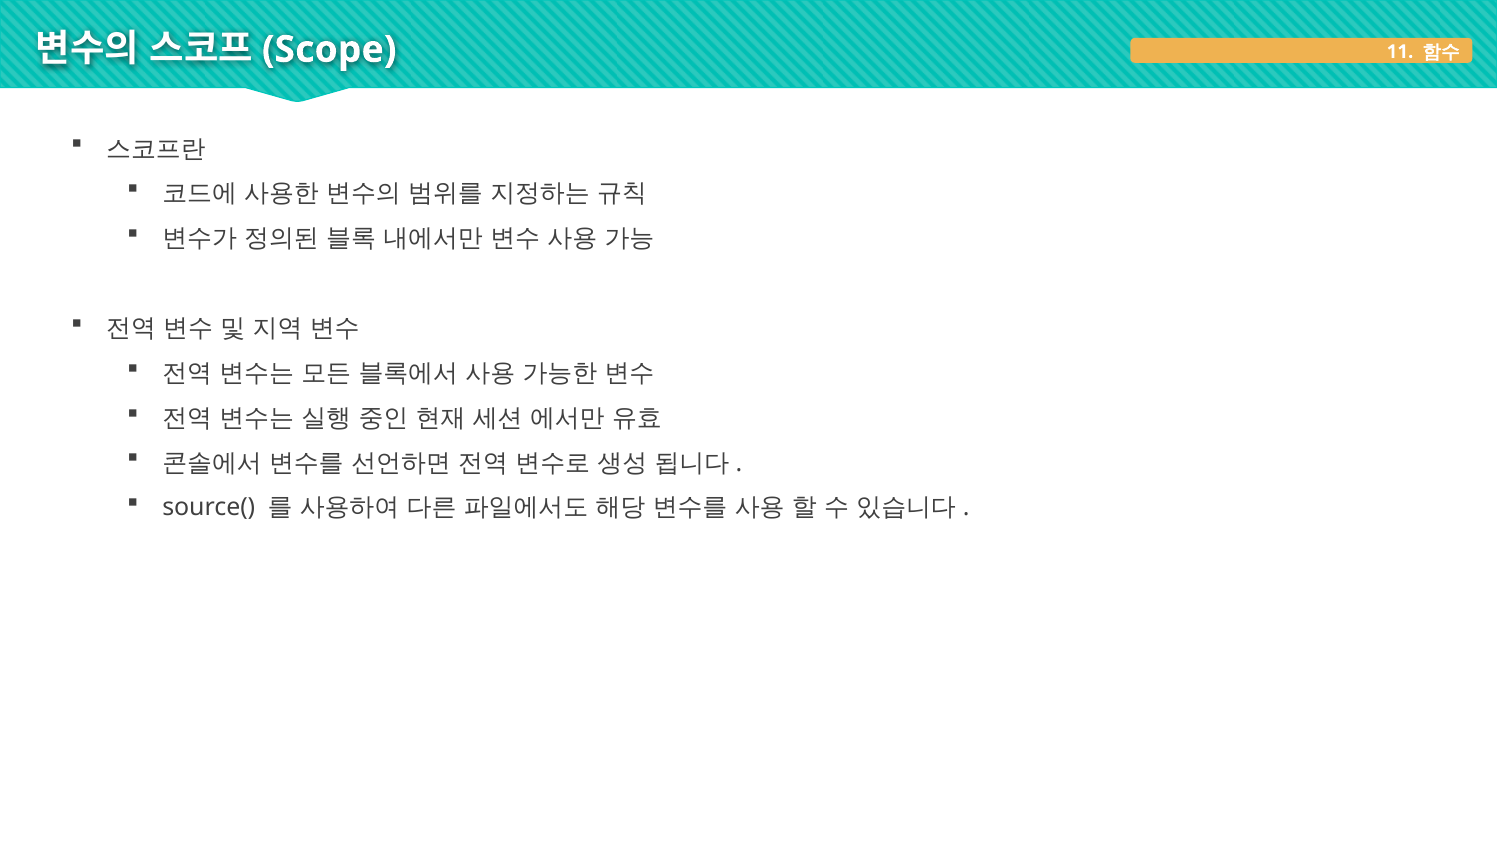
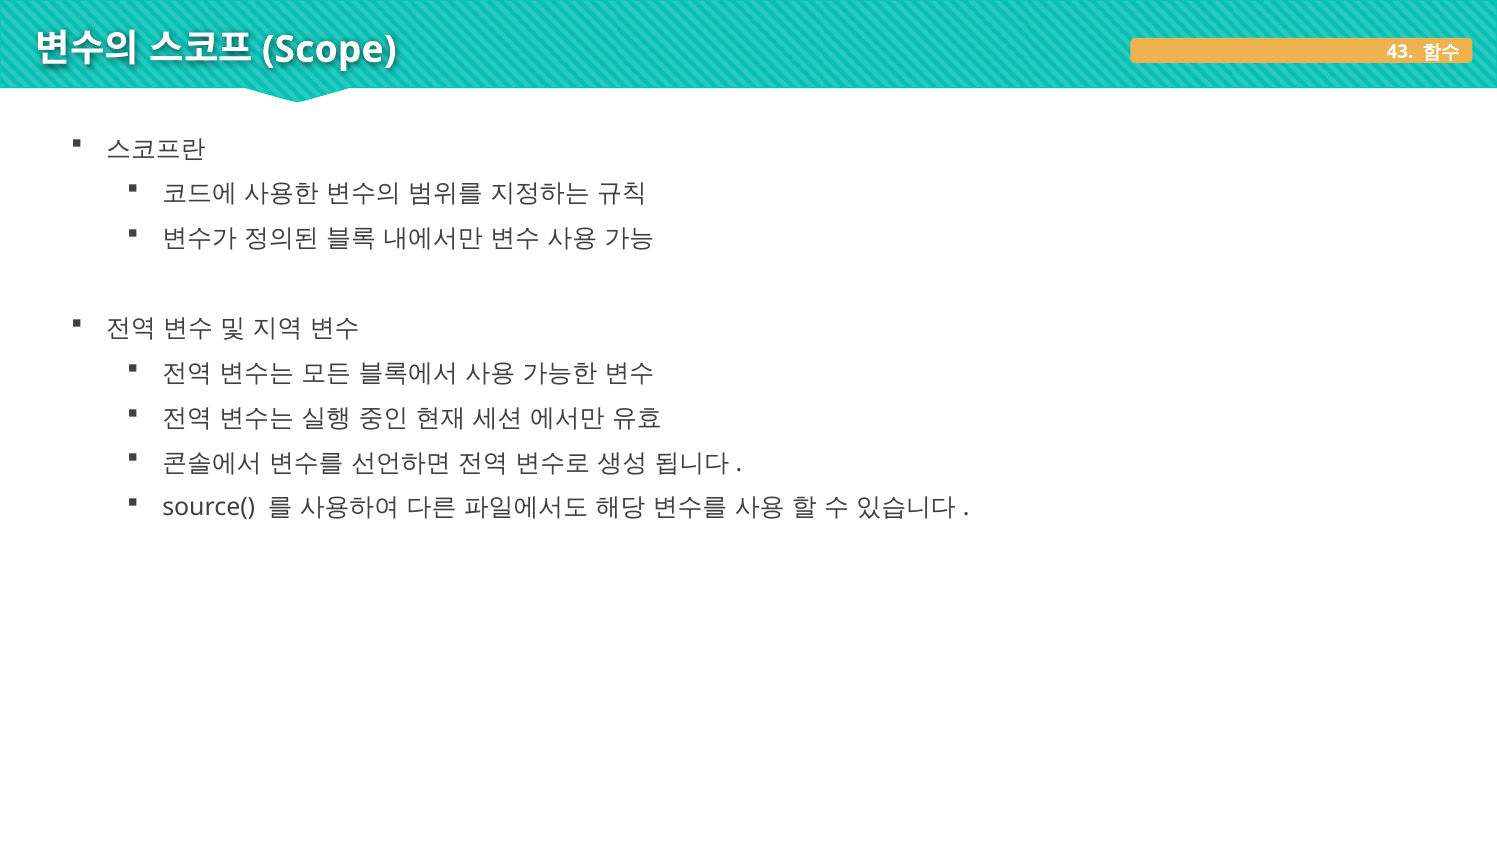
11: 11 -> 43 (1400, 52)
